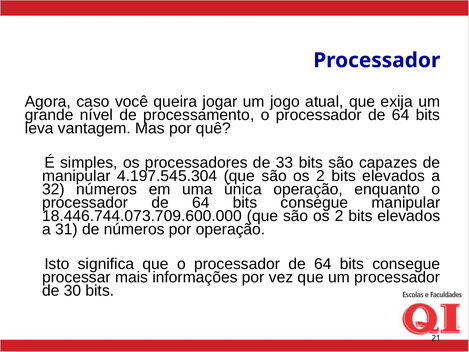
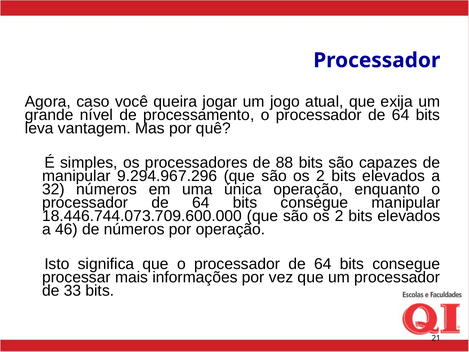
33: 33 -> 88 (285, 163)
4.197.545.304: 4.197.545.304 -> 9.294.967.296 (167, 176)
31: 31 -> 46 (66, 229)
30: 30 -> 33 (72, 290)
